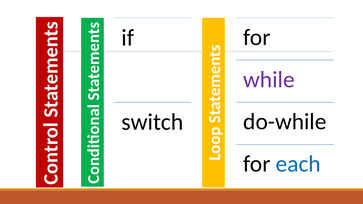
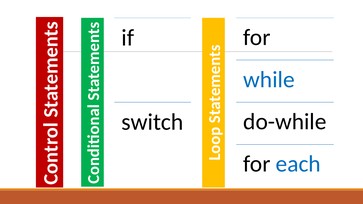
while colour: purple -> blue (269, 80)
